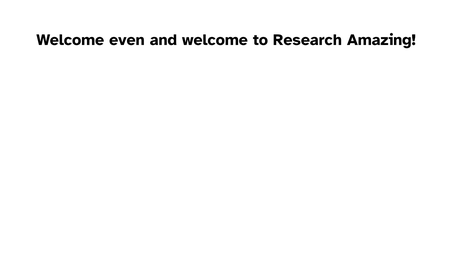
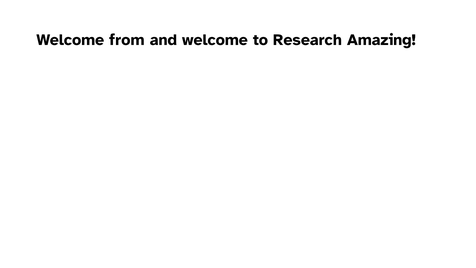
even: even -> from (127, 40)
